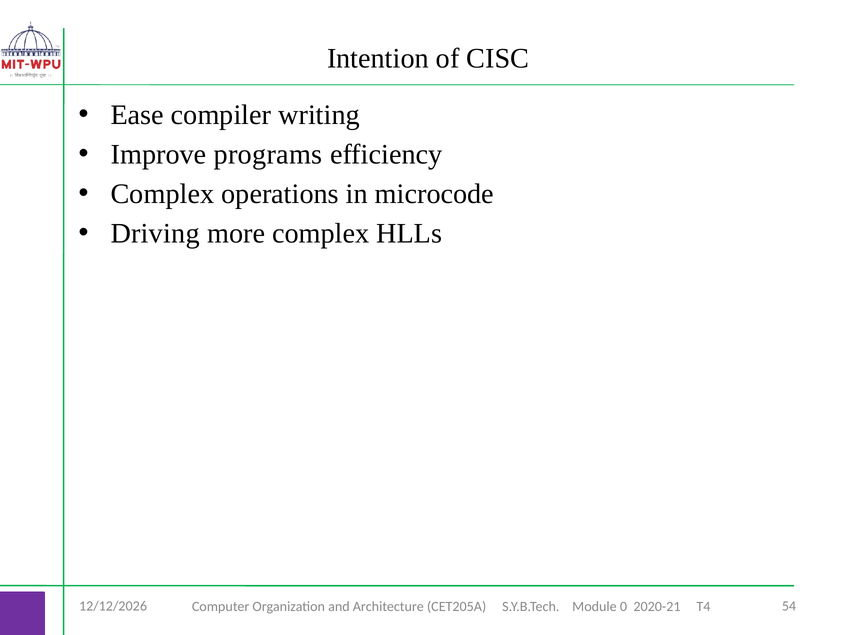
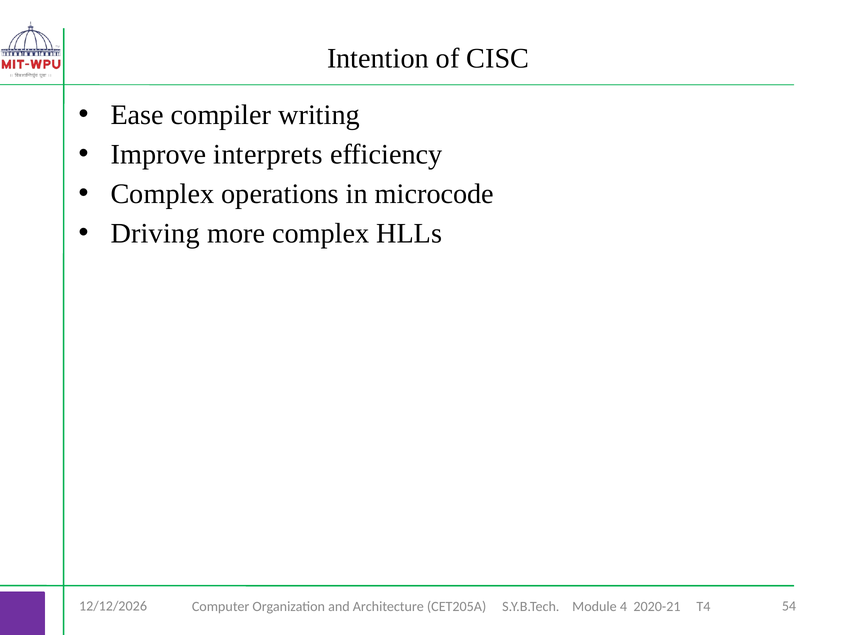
programs: programs -> interprets (268, 154)
0: 0 -> 4 (624, 607)
